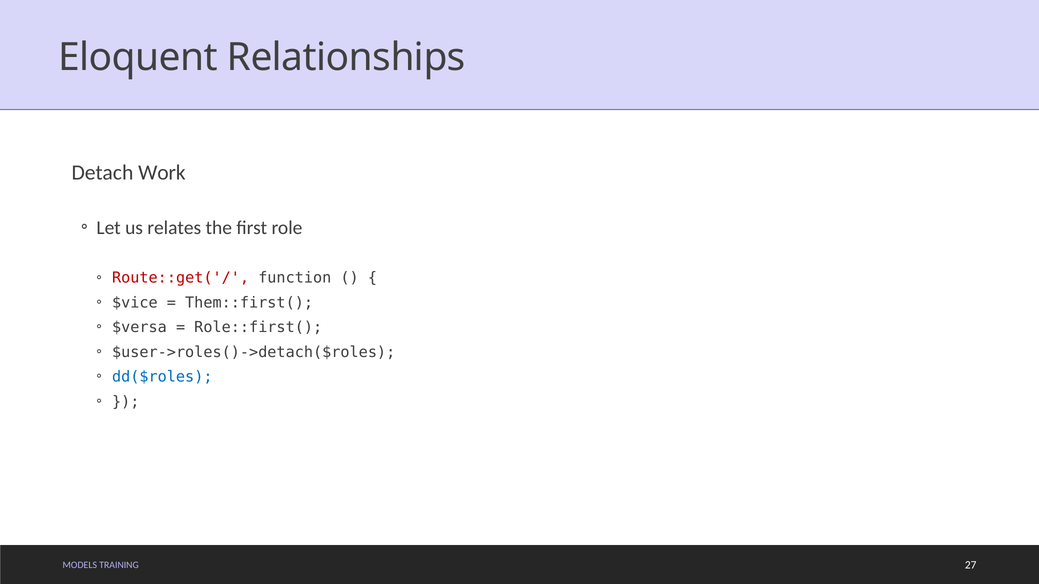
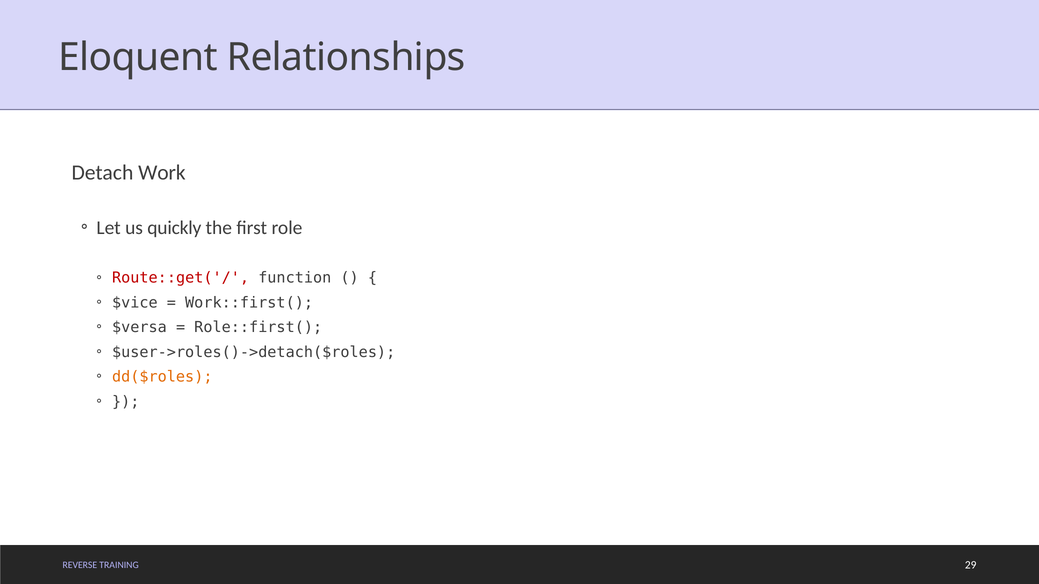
relates: relates -> quickly (174, 228)
Them::first(: Them::first( -> Work::first( (249, 303)
dd($roles colour: blue -> orange (162, 377)
MODELS: MODELS -> REVERSE (80, 566)
27: 27 -> 29 (971, 566)
